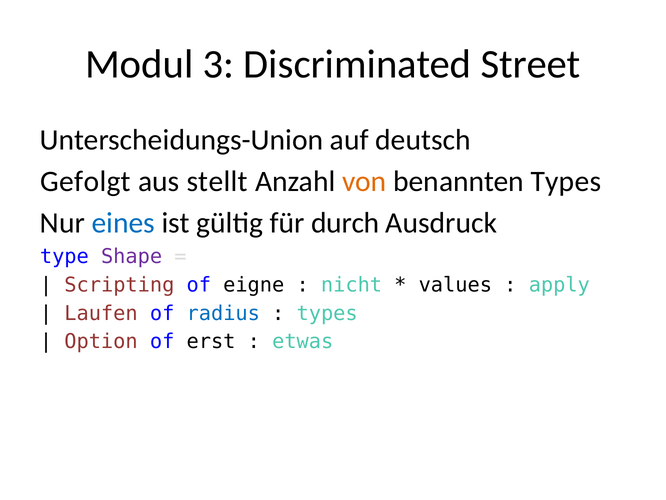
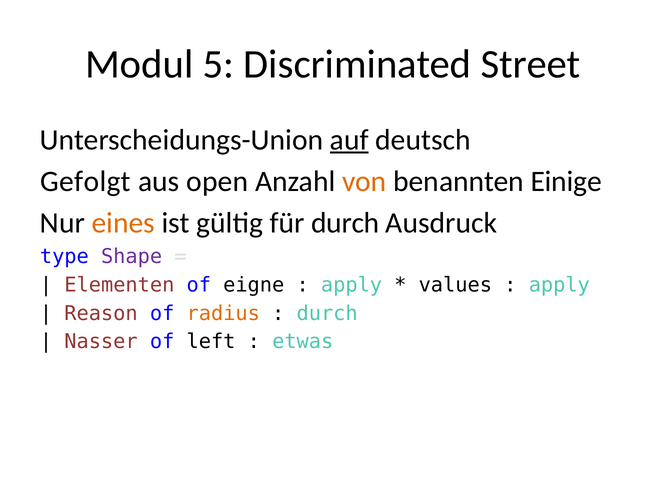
3: 3 -> 5 (218, 64)
auf underline: none -> present (349, 140)
stellt: stellt -> open (217, 181)
benannten Types: Types -> Einige (566, 181)
eines colour: blue -> orange (123, 223)
Scripting: Scripting -> Elementen (119, 285)
nicht: nicht -> apply (352, 285)
Laufen: Laufen -> Reason (101, 313)
radius colour: blue -> orange (223, 313)
types: types -> durch (327, 313)
Option: Option -> Nasser (101, 341)
erst: erst -> left (211, 341)
